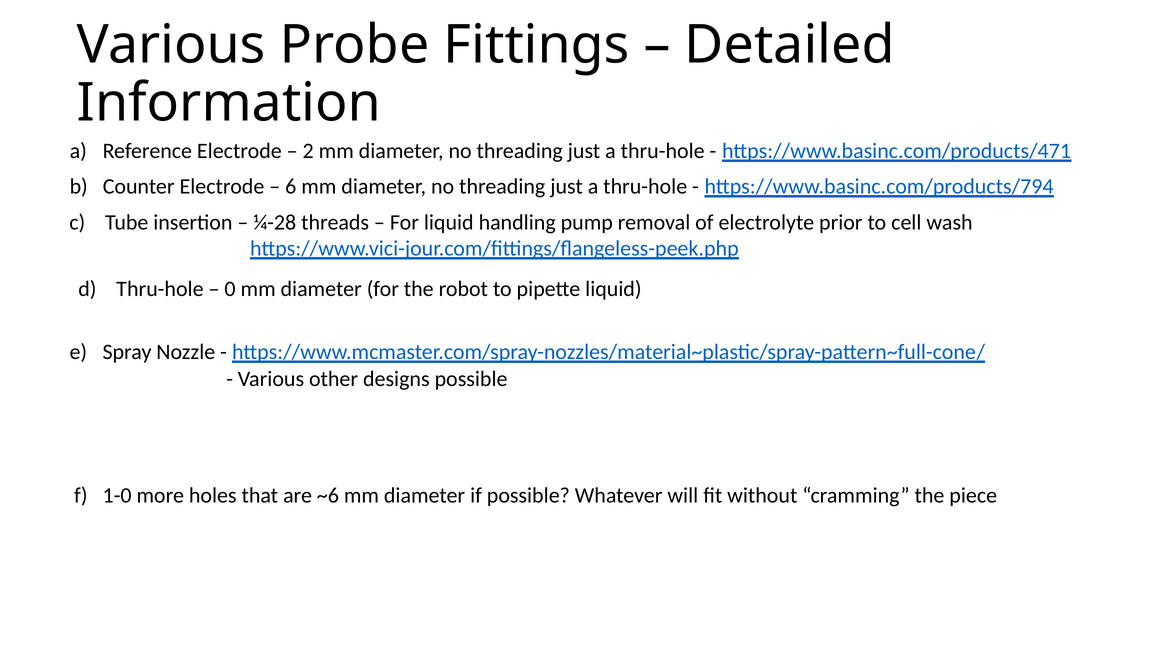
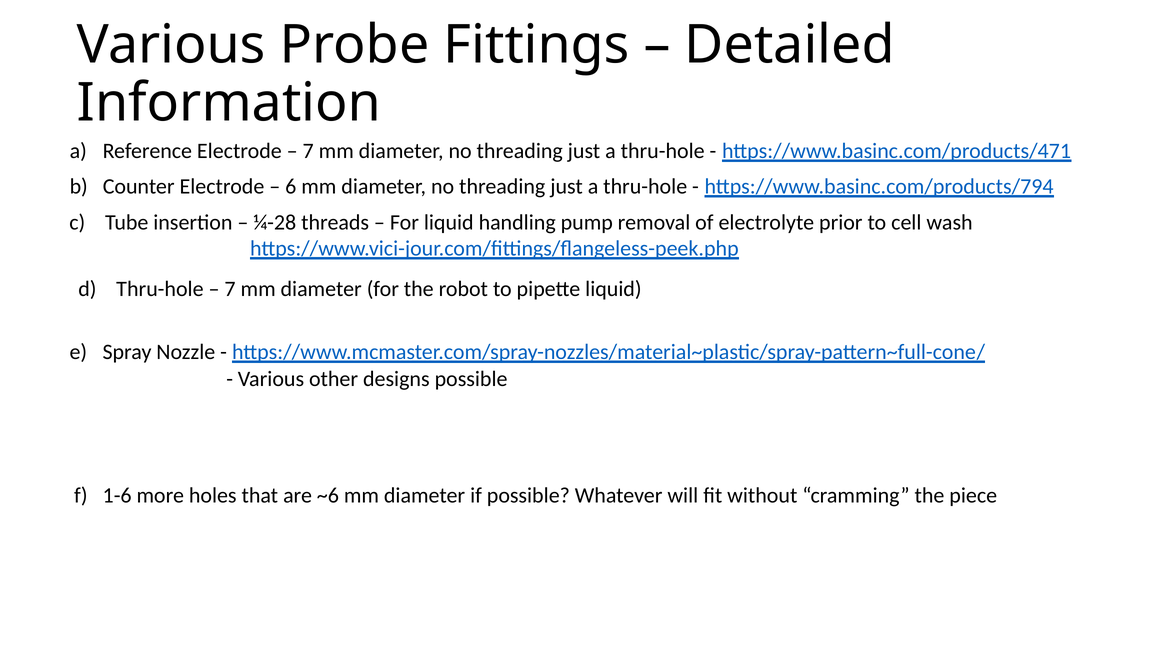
2: 2 -> 7 (308, 151)
0: 0 -> 7 (230, 289)
1-0: 1-0 -> 1-6 (117, 495)
